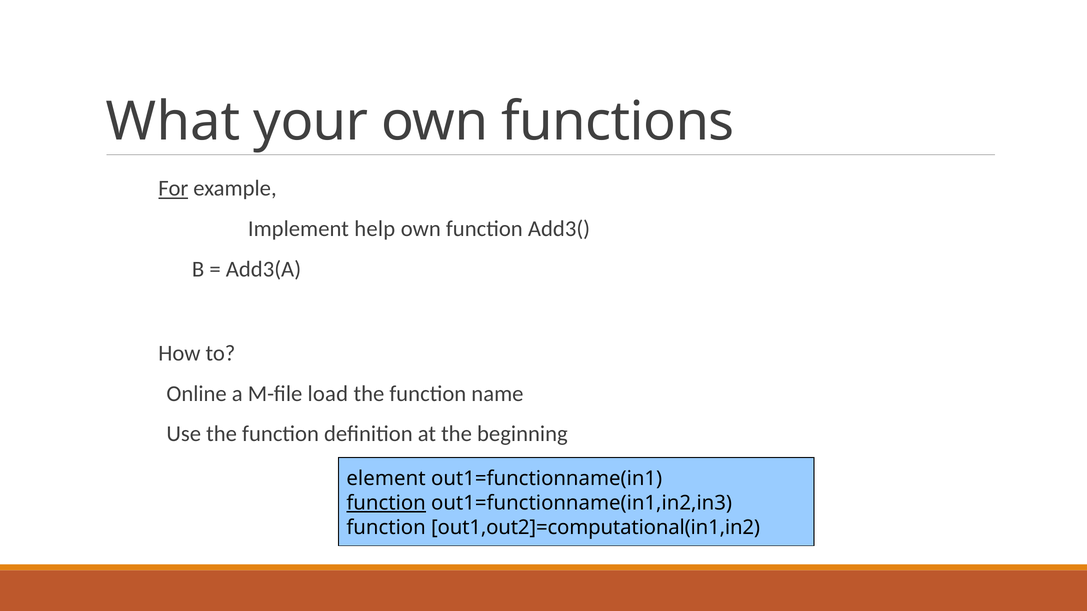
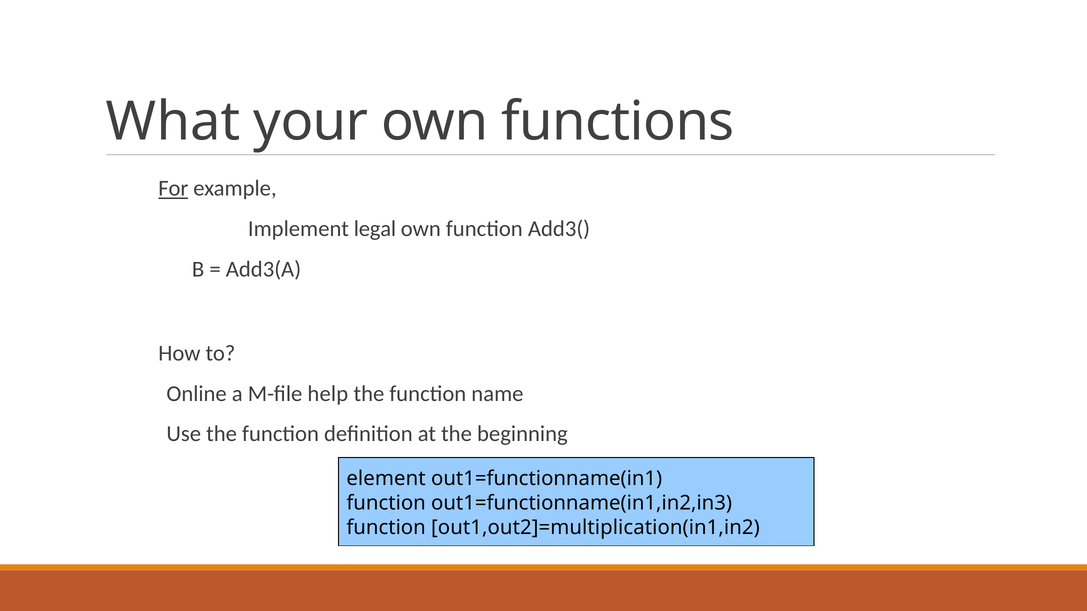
help: help -> legal (375, 229)
load: load -> help (328, 394)
function underline: present -> none (386, 503)
out1,out2]=computational(in1,in2: out1,out2]=computational(in1,in2 -> out1,out2]=multiplication(in1,in2 (595, 528)
